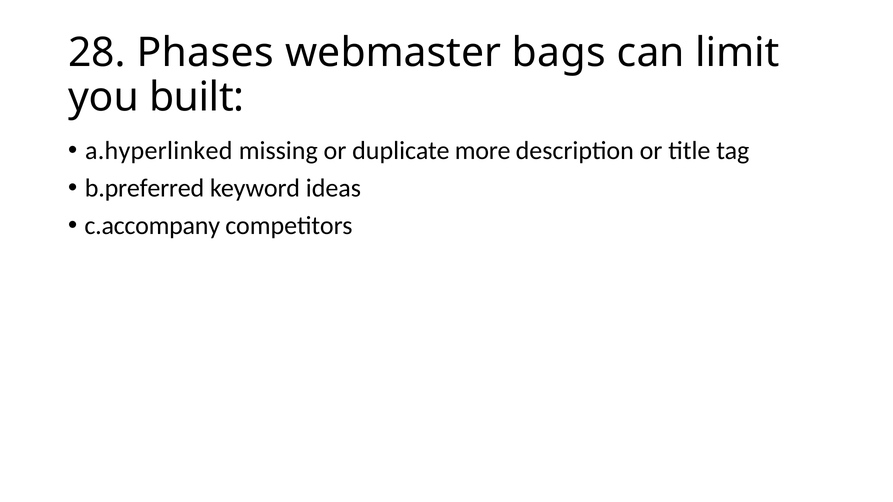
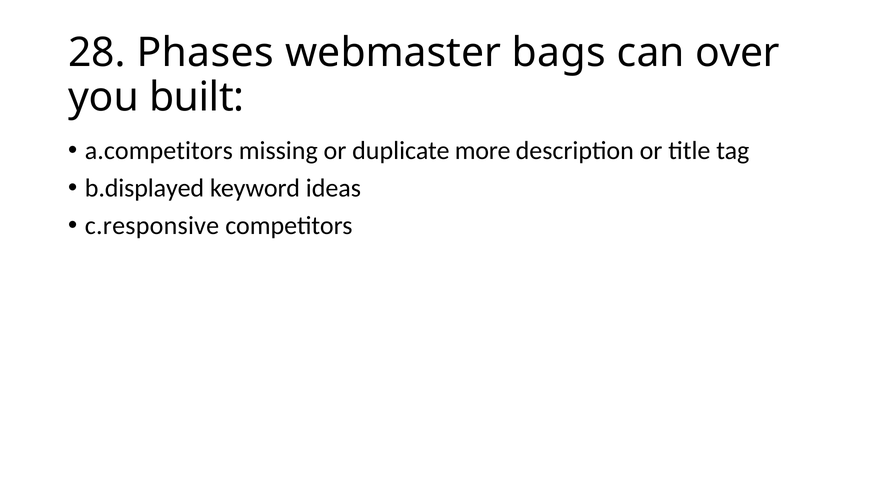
limit: limit -> over (738, 53)
a.hyperlinked: a.hyperlinked -> a.competitors (159, 151)
b.preferred: b.preferred -> b.displayed (144, 188)
c.accompany: c.accompany -> c.responsive (152, 226)
